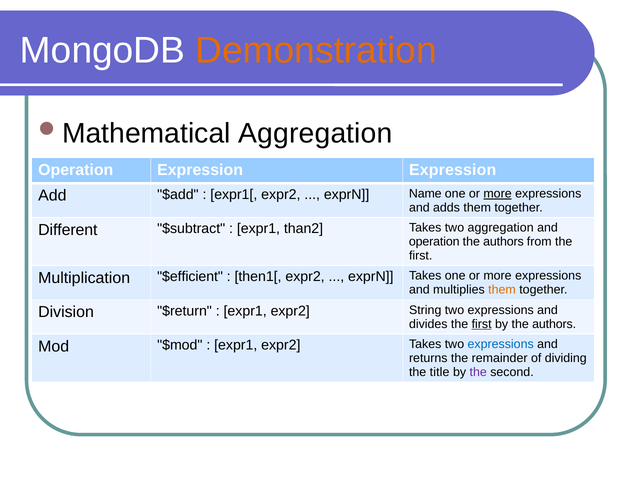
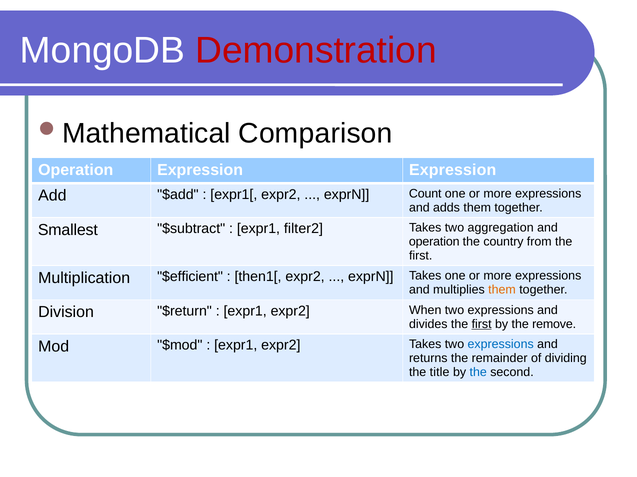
Demonstration colour: orange -> red (316, 50)
Aggregation: Aggregation -> Comparison (315, 134)
Name: Name -> Count (425, 194)
more underline: present -> none (498, 194)
Different: Different -> Smallest (68, 230)
than2: than2 -> filter2 (303, 229)
authors: authors -> country (503, 242)
String: String -> When (425, 311)
by the authors: authors -> remove (554, 324)
the colour: purple -> blue (478, 373)
